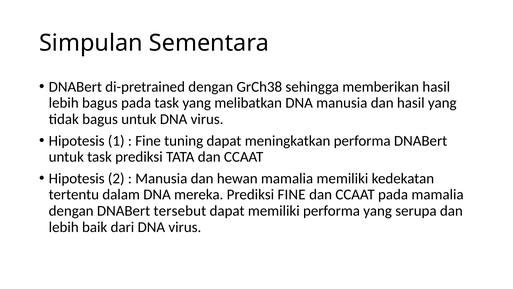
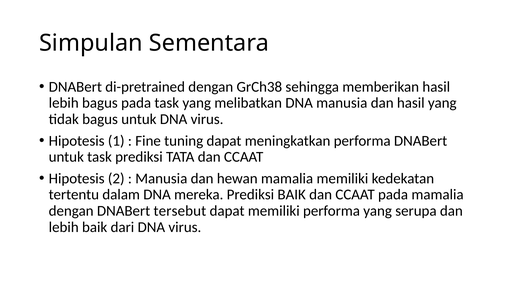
Prediksi FINE: FINE -> BAIK (292, 194)
